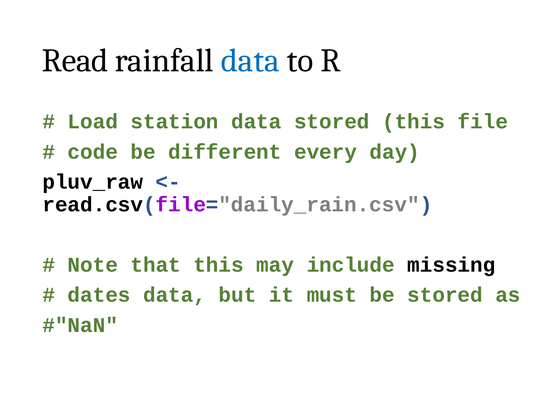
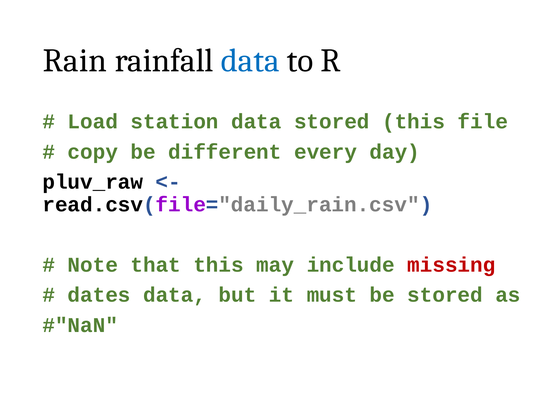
Read: Read -> Rain (75, 60)
code: code -> copy (93, 152)
missing colour: black -> red (451, 265)
